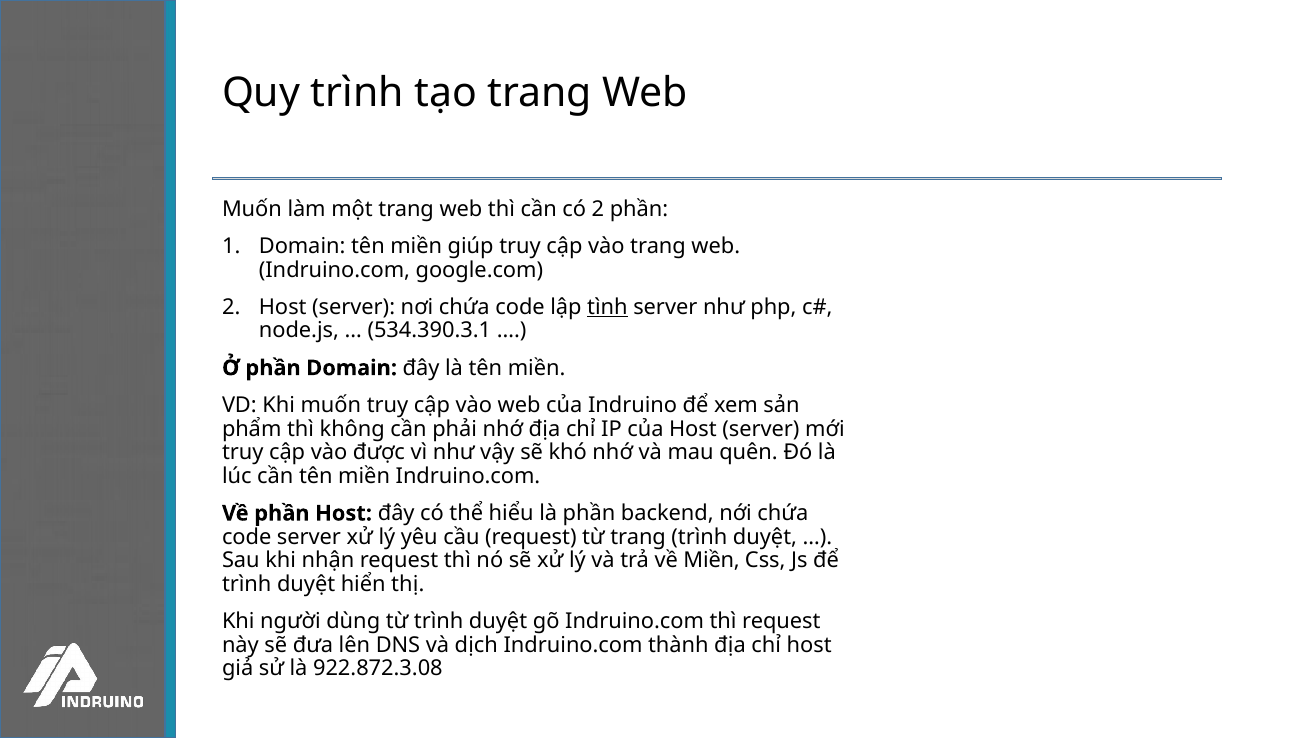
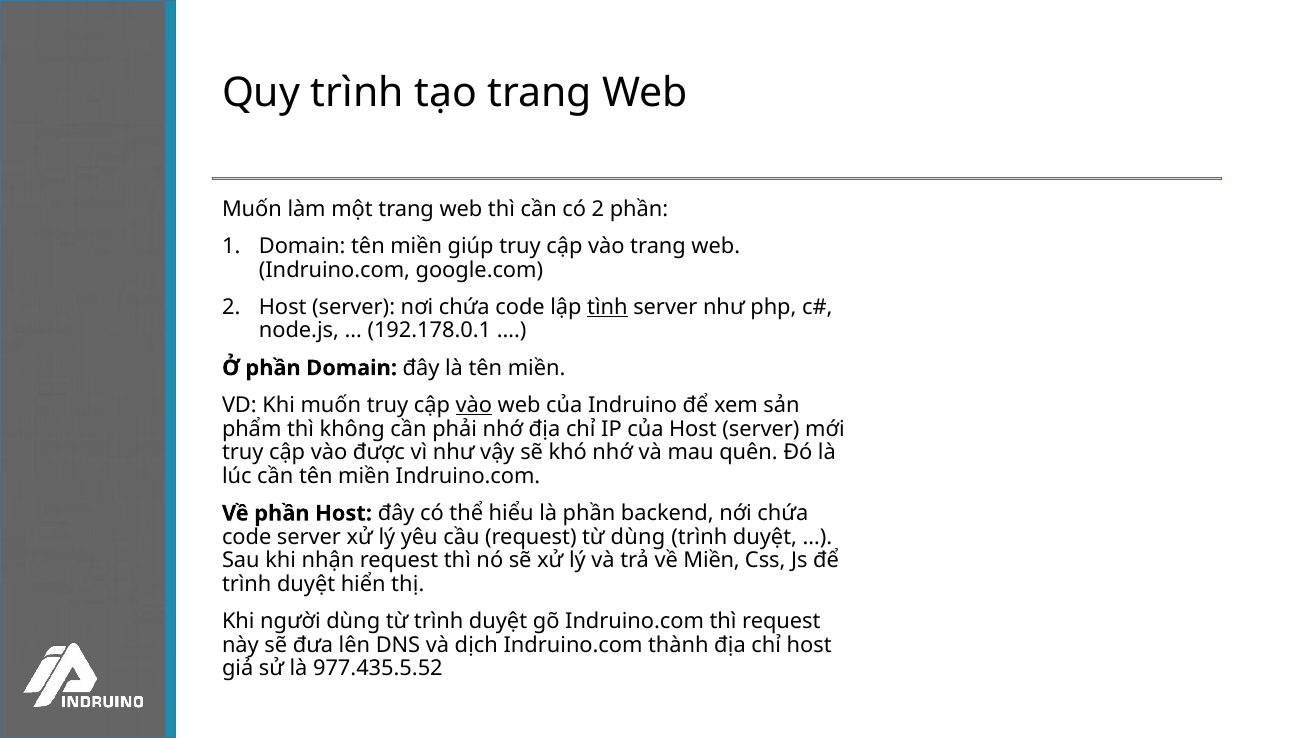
534.390.3.1: 534.390.3.1 -> 192.178.0.1 (429, 331)
vào underline: none -> present (474, 405)
từ trang: trang -> dùng (638, 537)
922.872.3.08: 922.872.3.08 -> 977.435.5.52 (378, 669)
